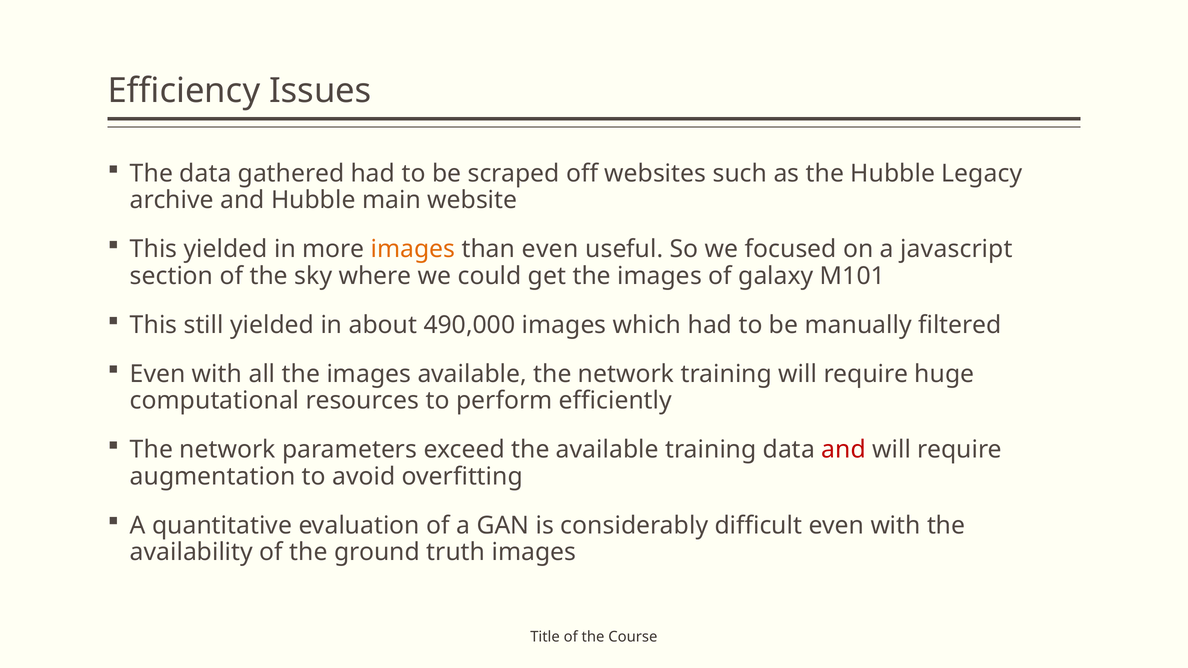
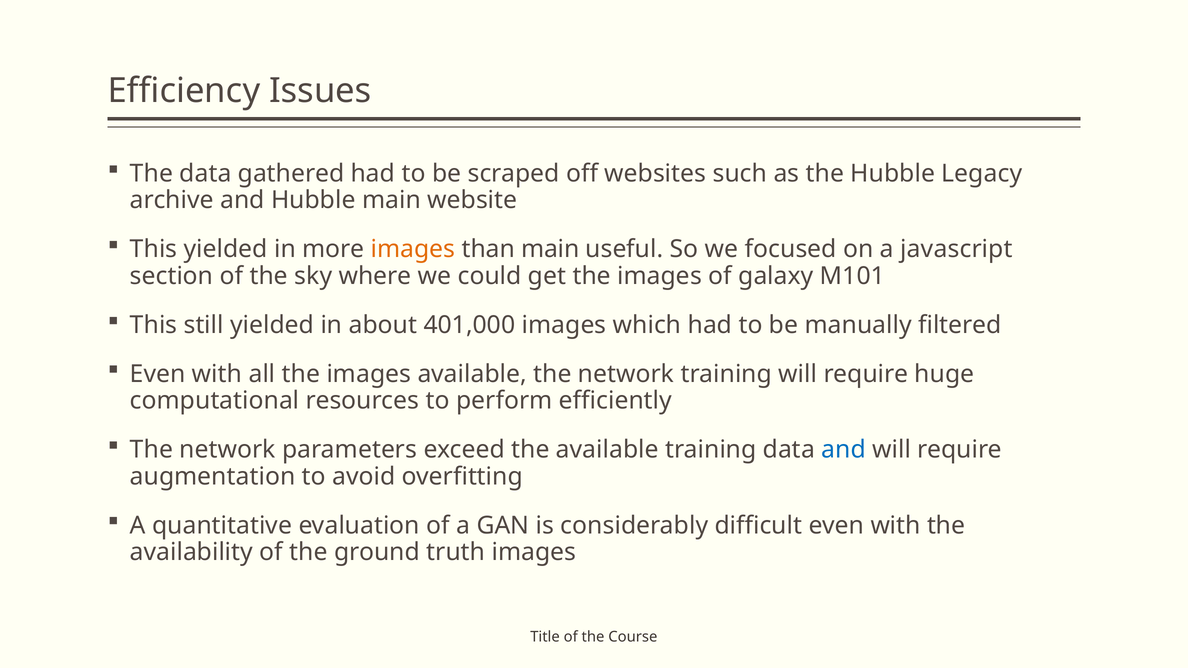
than even: even -> main (550, 249)
490,000: 490,000 -> 401,000 (469, 325)
and colour: red -> blue (844, 450)
